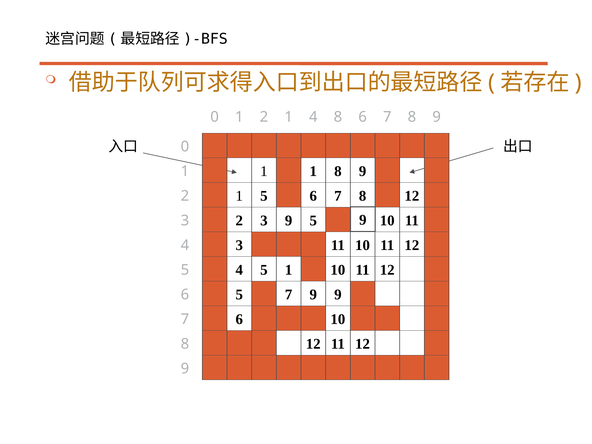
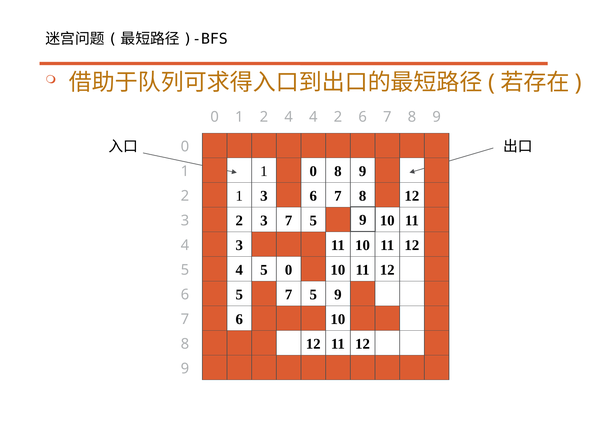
2 1: 1 -> 4 (289, 117)
4 8: 8 -> 2 (338, 117)
1 1: 1 -> 0 (313, 171)
1 5: 5 -> 3 (264, 196)
3 9: 9 -> 7 (289, 221)
5 1: 1 -> 0 (289, 270)
5 7 9: 9 -> 5 (313, 295)
